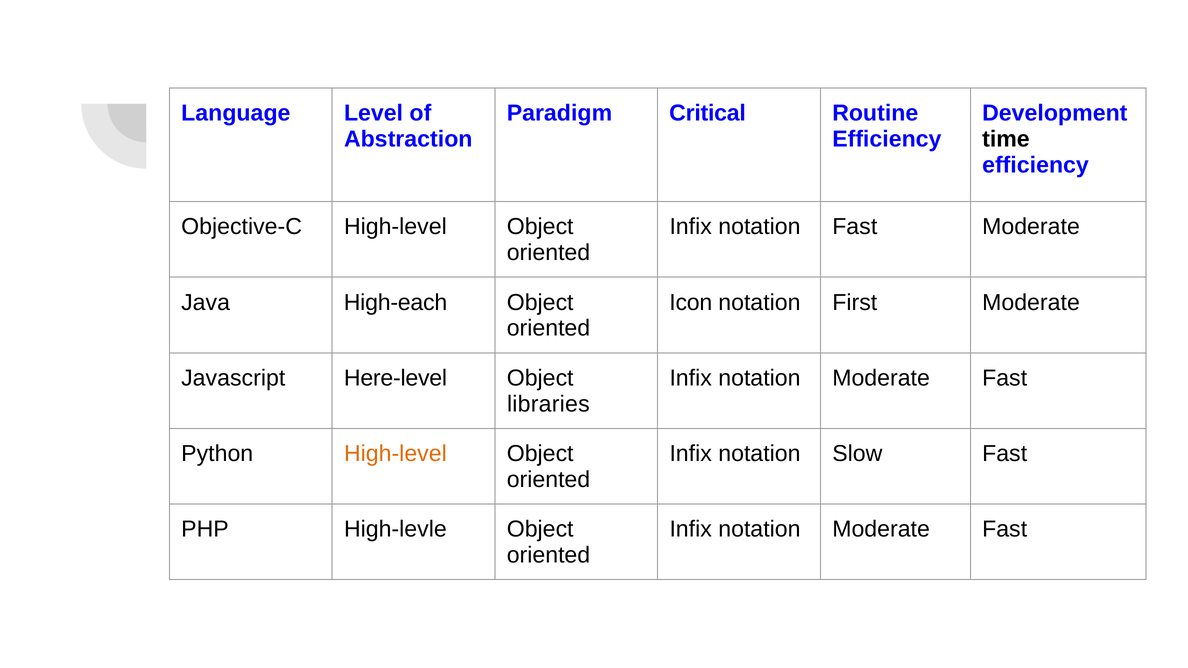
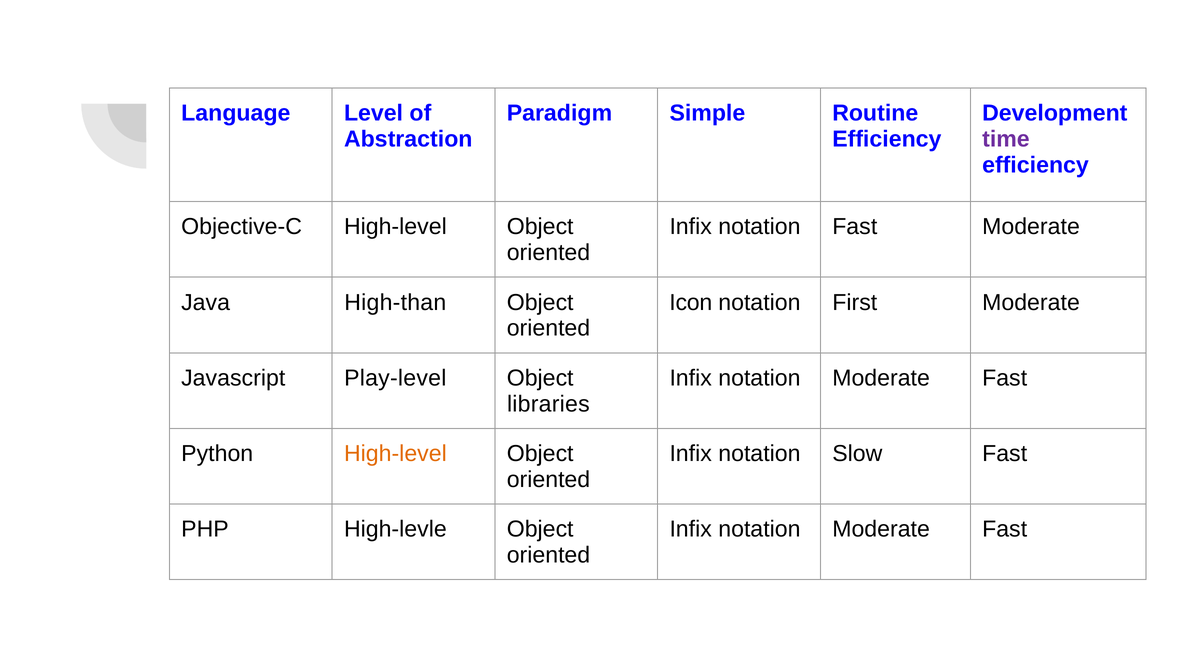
Critical: Critical -> Simple (707, 113)
time colour: black -> purple (1006, 139)
High-each: High-each -> High-than (395, 303)
Here-level: Here-level -> Play-level (395, 378)
